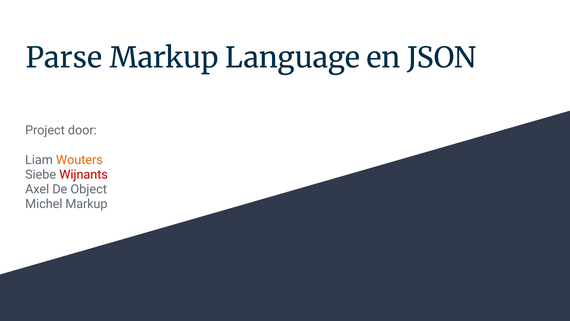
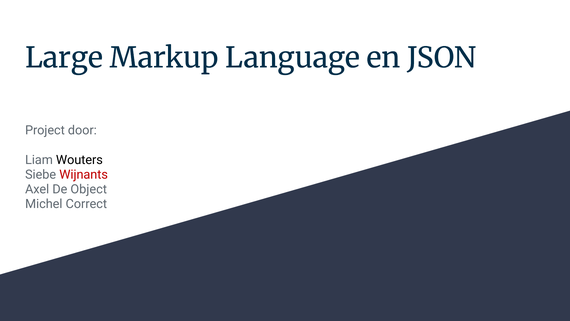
Parse: Parse -> Large (64, 58)
Wouters colour: orange -> black (79, 160)
Michel Markup: Markup -> Correct (86, 204)
